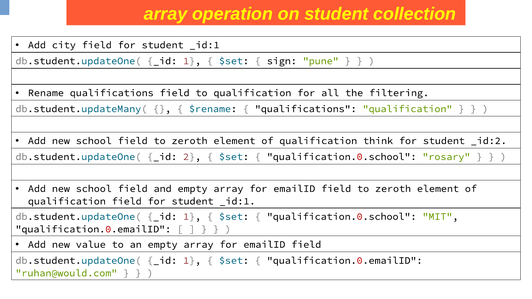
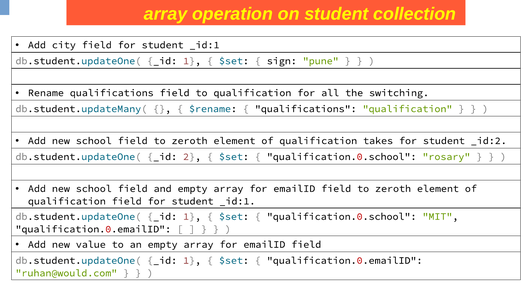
filtering: filtering -> switching (399, 93)
think: think -> takes (378, 141)
